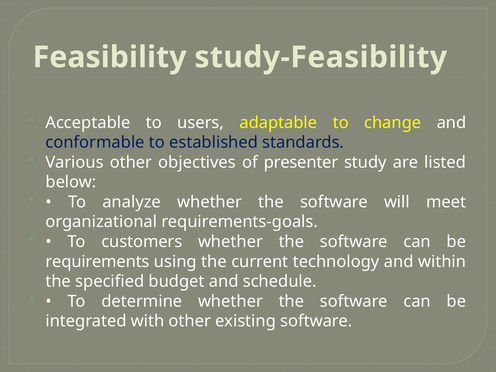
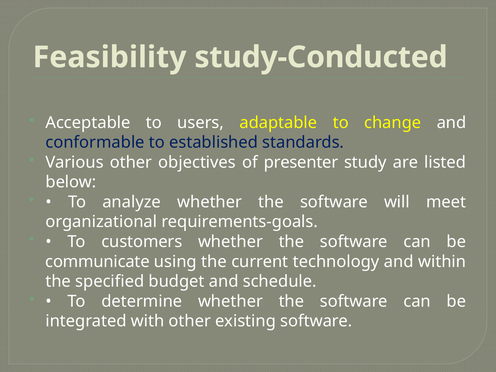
study-Feasibility: study-Feasibility -> study-Conducted (321, 57)
requirements: requirements -> communicate (98, 262)
